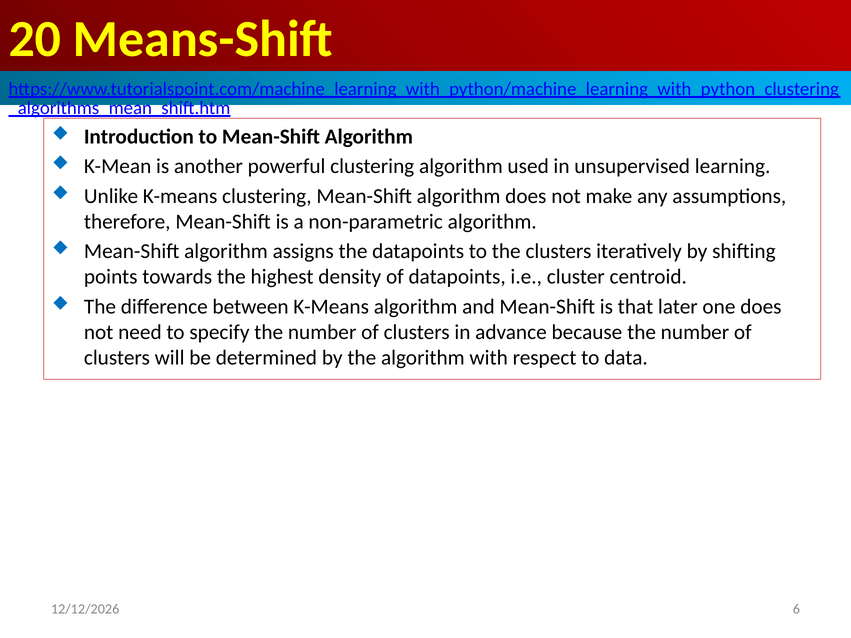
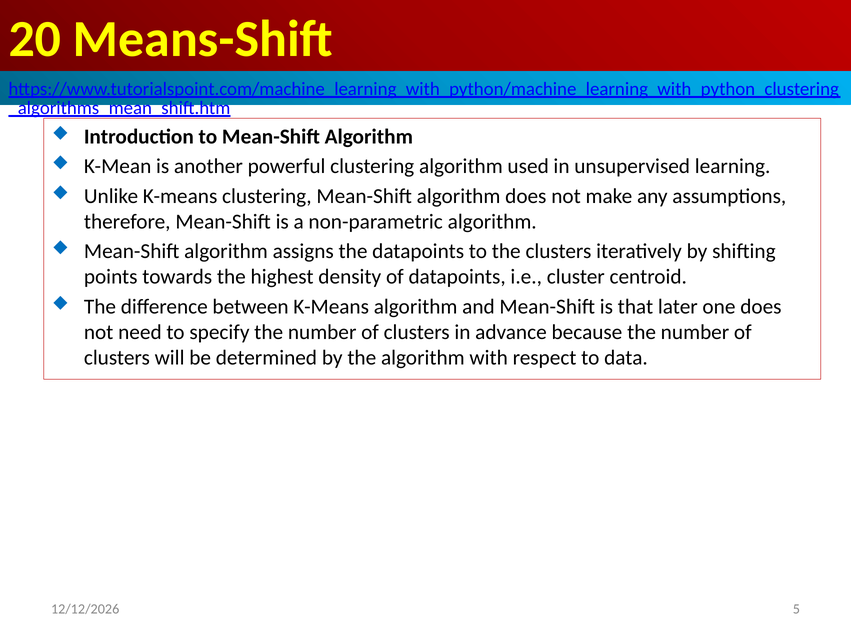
6: 6 -> 5 (796, 609)
